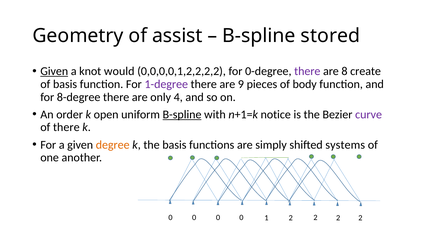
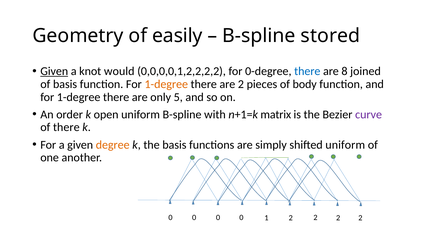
assist: assist -> easily (177, 36)
there colour: purple -> blue (307, 71)
create: create -> joined (366, 71)
1-degree colour: purple -> orange (166, 84)
are 9: 9 -> 2 (241, 84)
8-degree: 8-degree -> 1-degree (79, 97)
4: 4 -> 5 (178, 97)
B-spline underline: present -> none (182, 114)
notice: notice -> matrix (276, 114)
shifted systems: systems -> uniform (345, 145)
